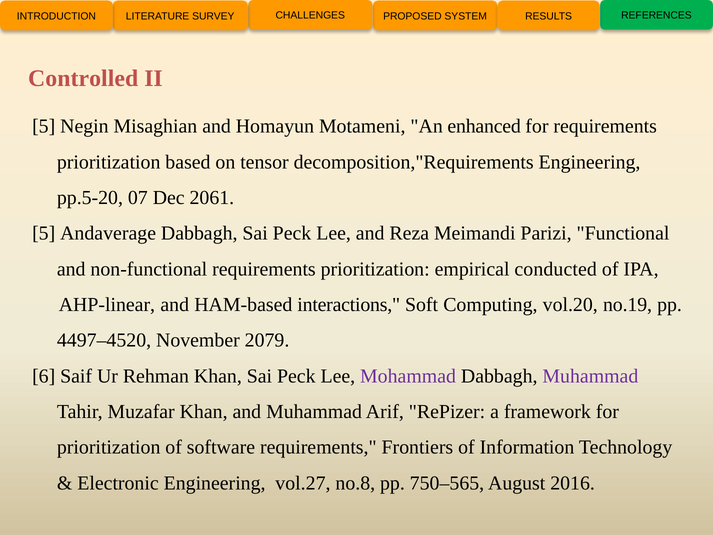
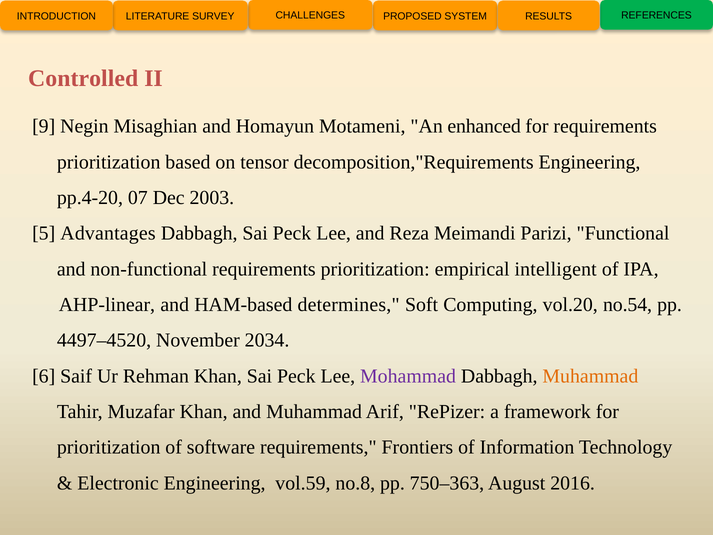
5: 5 -> 9 (44, 126)
pp.5-20: pp.5-20 -> pp.4-20 (90, 198)
2061: 2061 -> 2003 (212, 198)
Andaverage: Andaverage -> Advantages (108, 233)
conducted: conducted -> intelligent (556, 269)
interactions: interactions -> determines (349, 305)
no.19: no.19 -> no.54 (628, 305)
2079: 2079 -> 2034 (267, 340)
Muhammad colour: purple -> orange (590, 376)
vol.27: vol.27 -> vol.59 (303, 483)
750–565: 750–565 -> 750–363 (447, 483)
